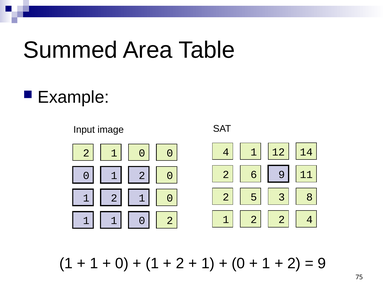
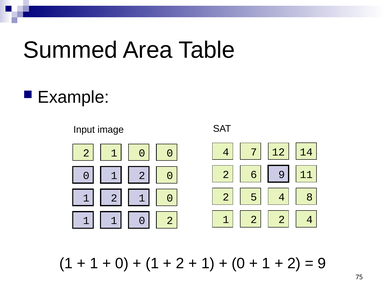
4 1: 1 -> 7 (254, 152)
5 3: 3 -> 4 (282, 197)
